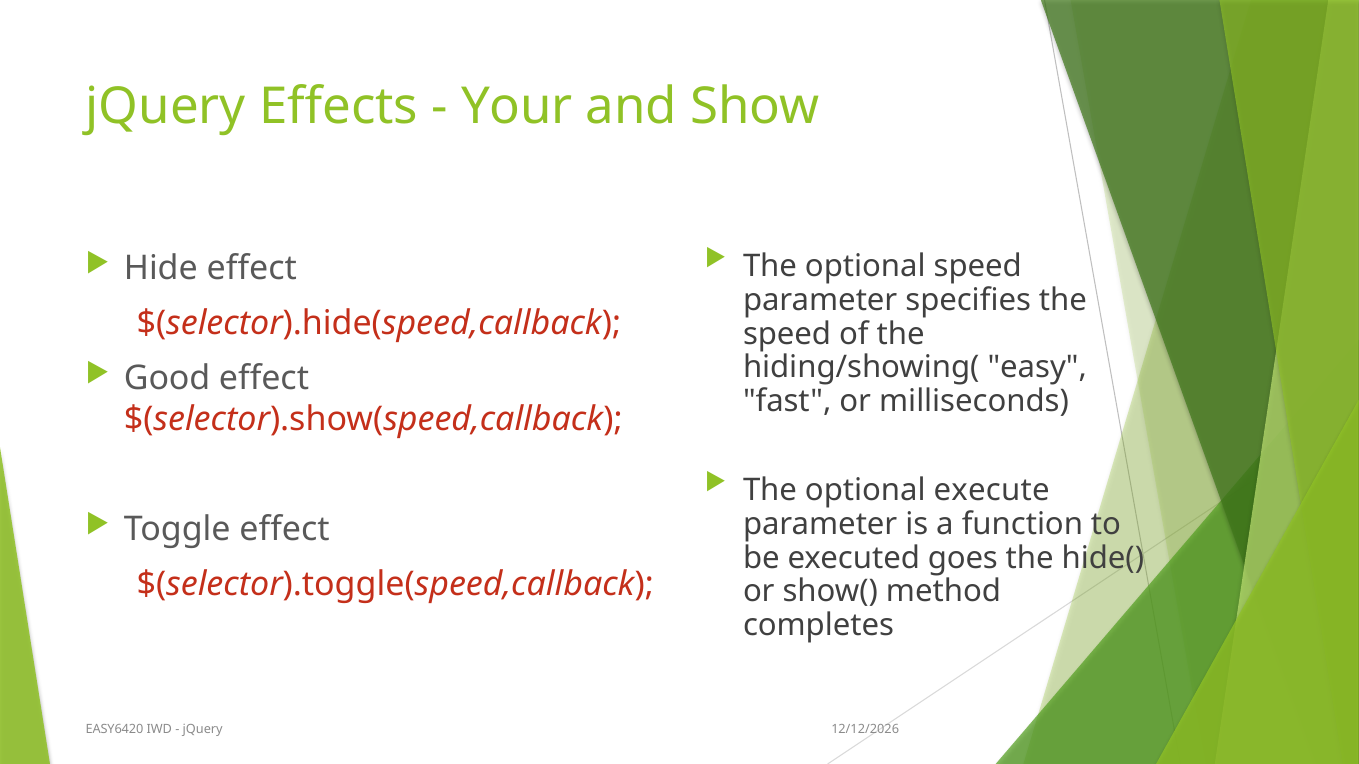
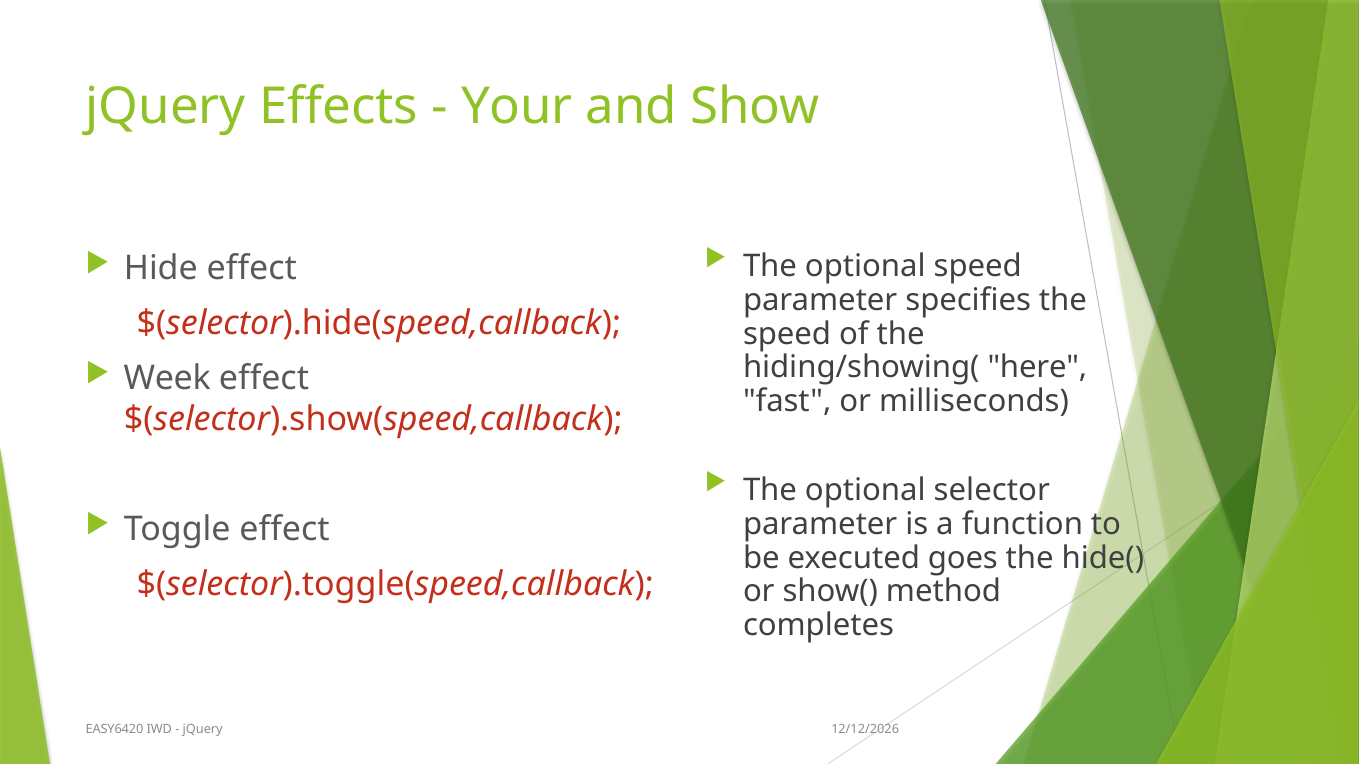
easy: easy -> here (1037, 368)
Good: Good -> Week (167, 379)
execute: execute -> selector (992, 491)
